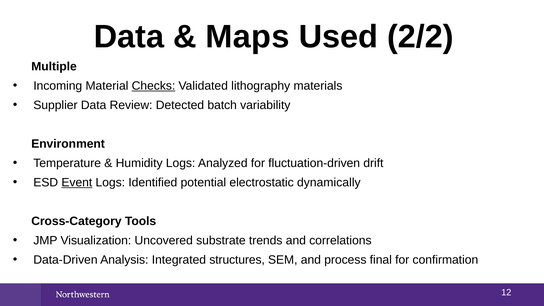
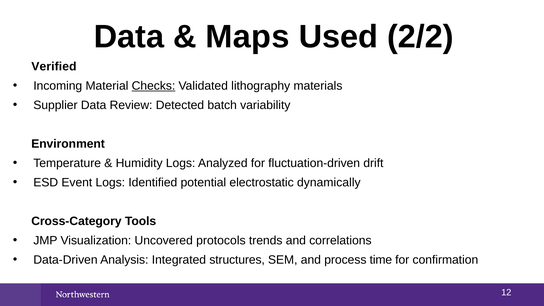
Multiple: Multiple -> Verified (54, 67)
Event underline: present -> none (77, 183)
substrate: substrate -> protocols (221, 241)
final: final -> time (381, 260)
